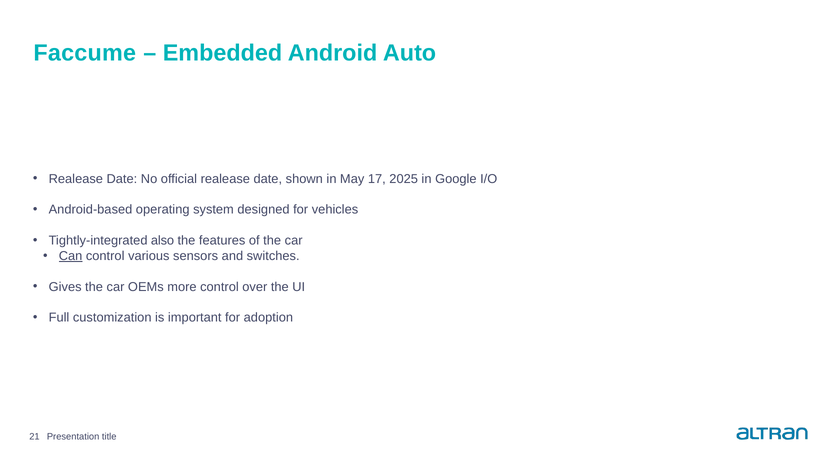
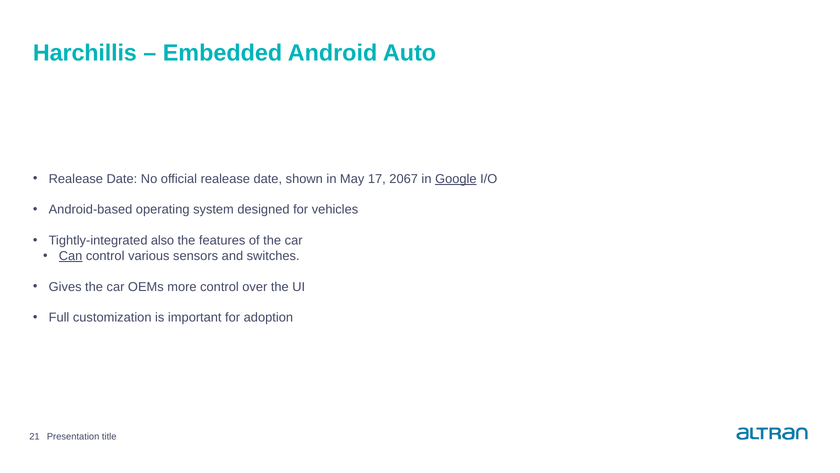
Faccume: Faccume -> Harchillis (85, 53)
2025: 2025 -> 2067 (404, 179)
Google underline: none -> present (456, 179)
